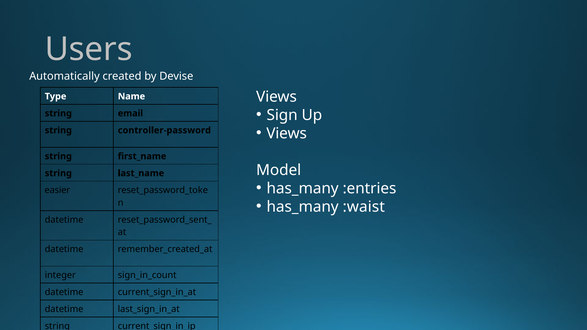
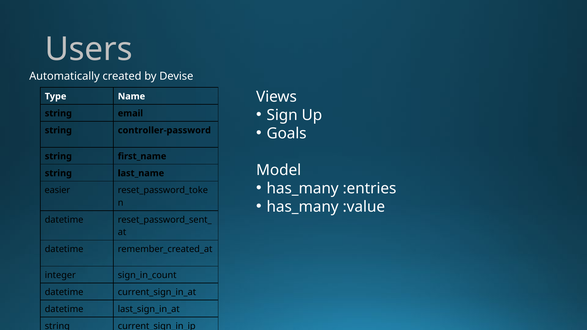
Views: Views -> Goals (287, 133)
:waist: :waist -> :value (364, 207)
